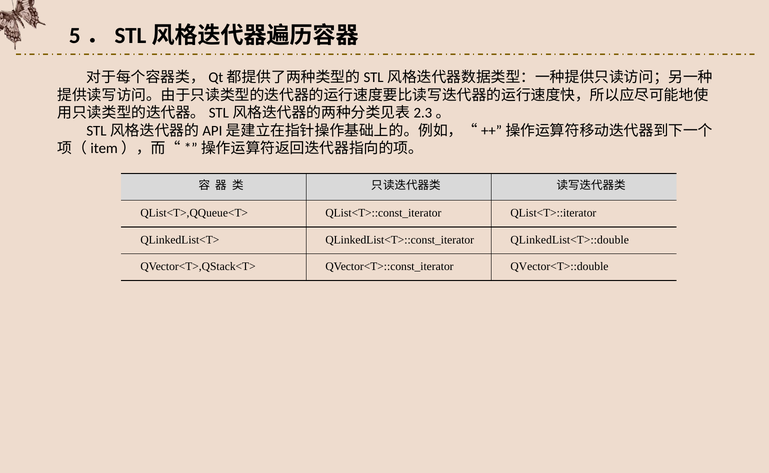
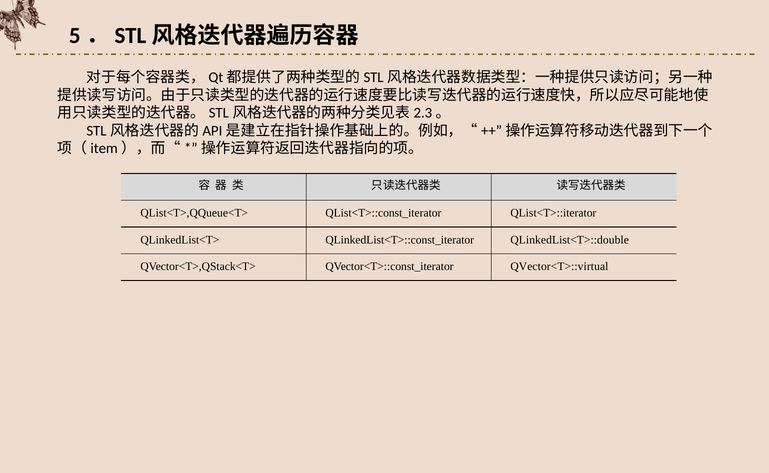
QVector<T>::double: QVector<T>::double -> QVector<T>::virtual (559, 267)
